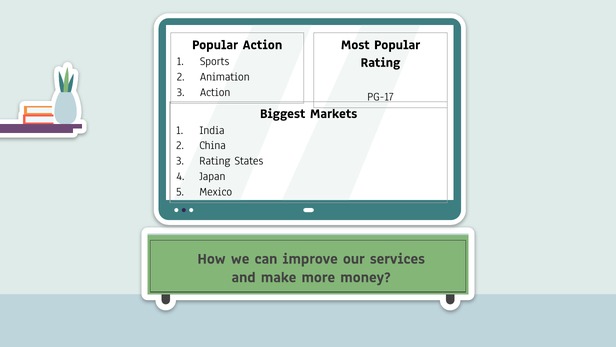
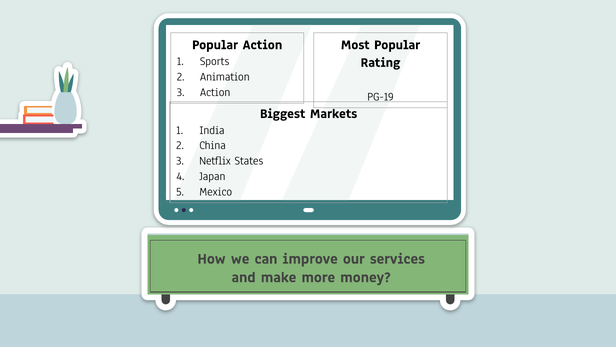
PG-17: PG-17 -> PG-19 (381, 96)
Rating: Rating -> Netflix (215, 161)
